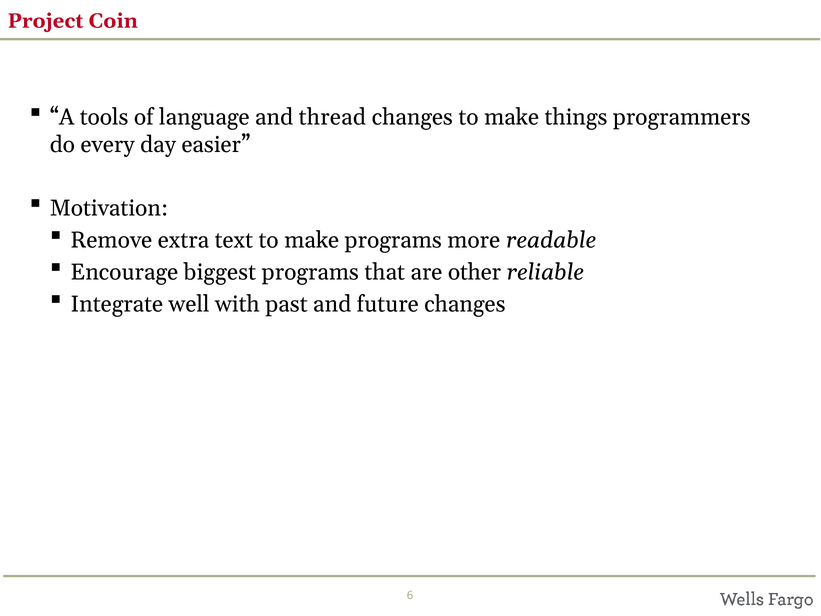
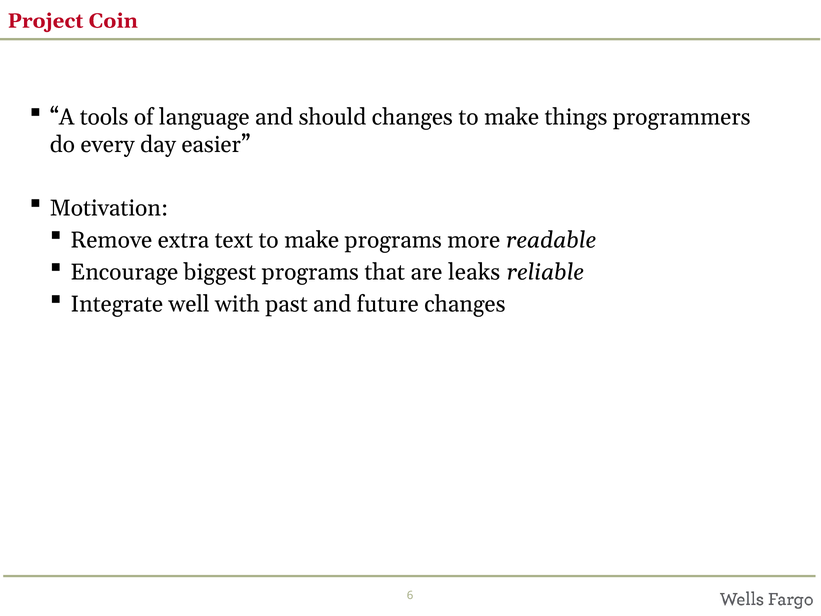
thread: thread -> should (333, 117)
other: other -> leaks (474, 272)
